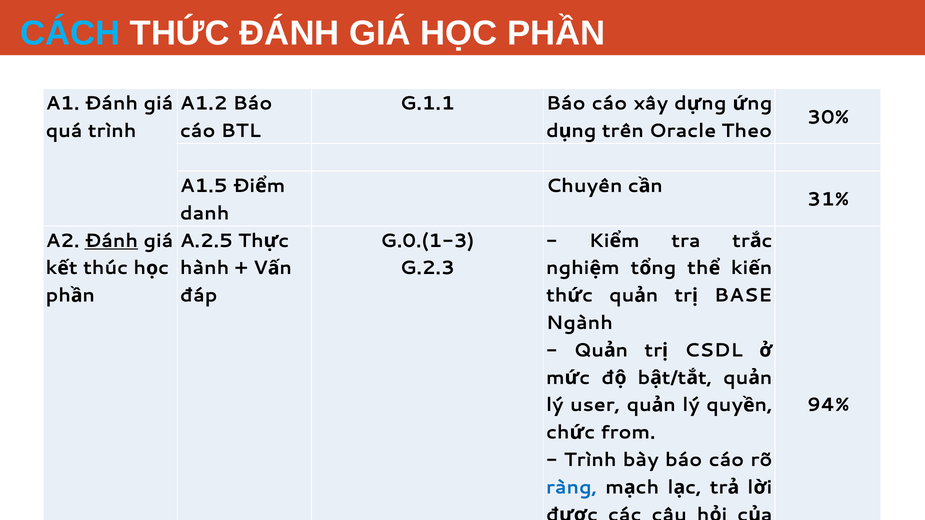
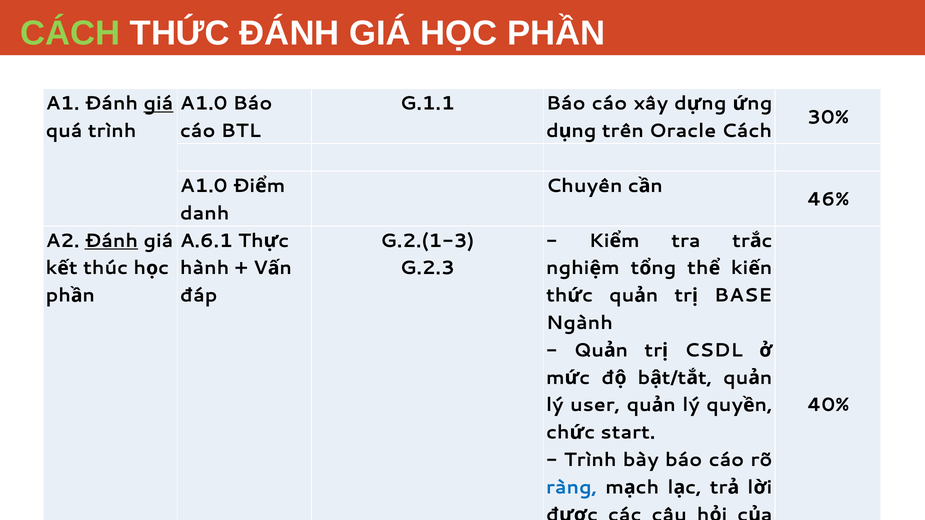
CÁCH colour: light blue -> light green (70, 33)
giá underline: none -> present (158, 104)
A1.2: A1.2 -> A1.0 (204, 104)
Oracle Theo: Theo -> Cách (747, 131)
A1.5: A1.5 -> A1.0 (204, 186)
31%: 31% -> 46% (828, 200)
A.2.5: A.2.5 -> A.6.1 (206, 241)
G.0.(1-3: G.0.(1-3 -> G.2.(1-3 (427, 241)
94%: 94% -> 40% (828, 405)
from: from -> start (628, 433)
